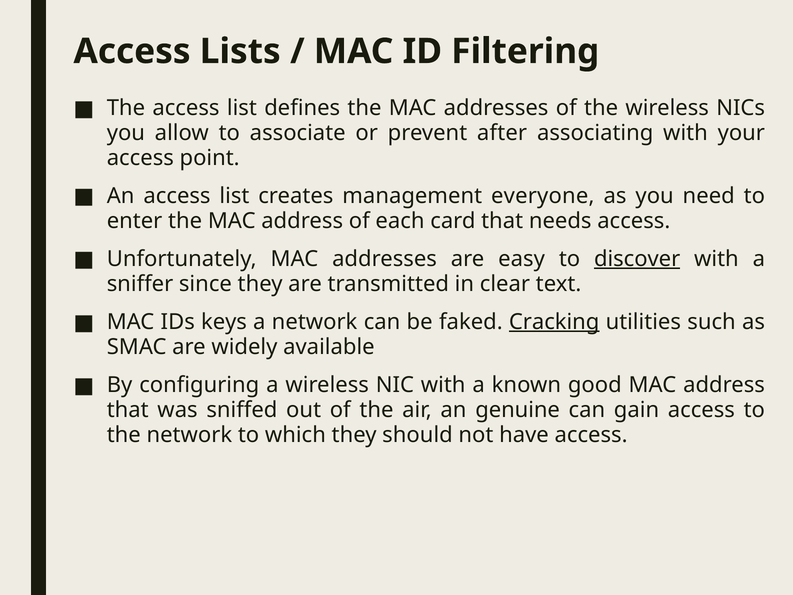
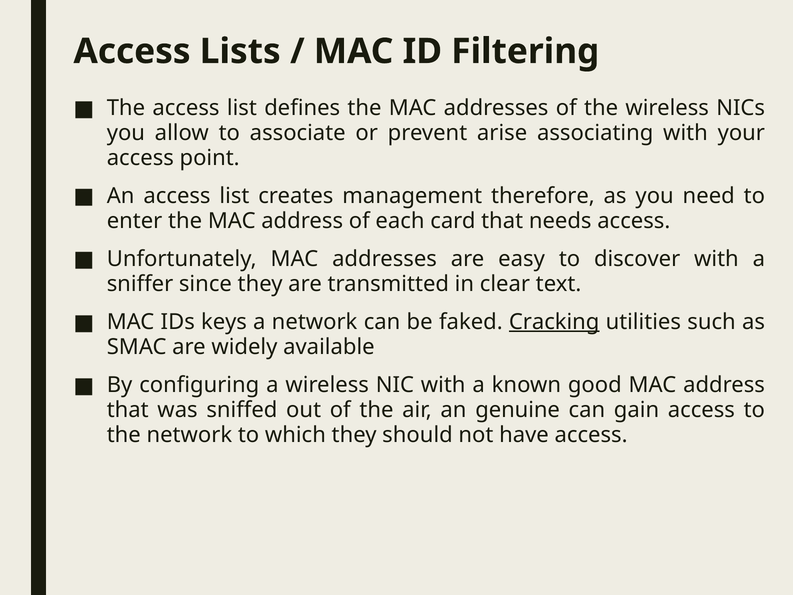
after: after -> arise (502, 133)
everyone: everyone -> therefore (543, 196)
discover underline: present -> none (637, 259)
